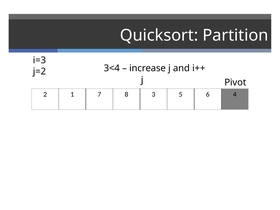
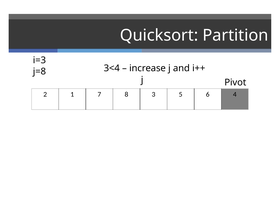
j=2: j=2 -> j=8 (39, 71)
